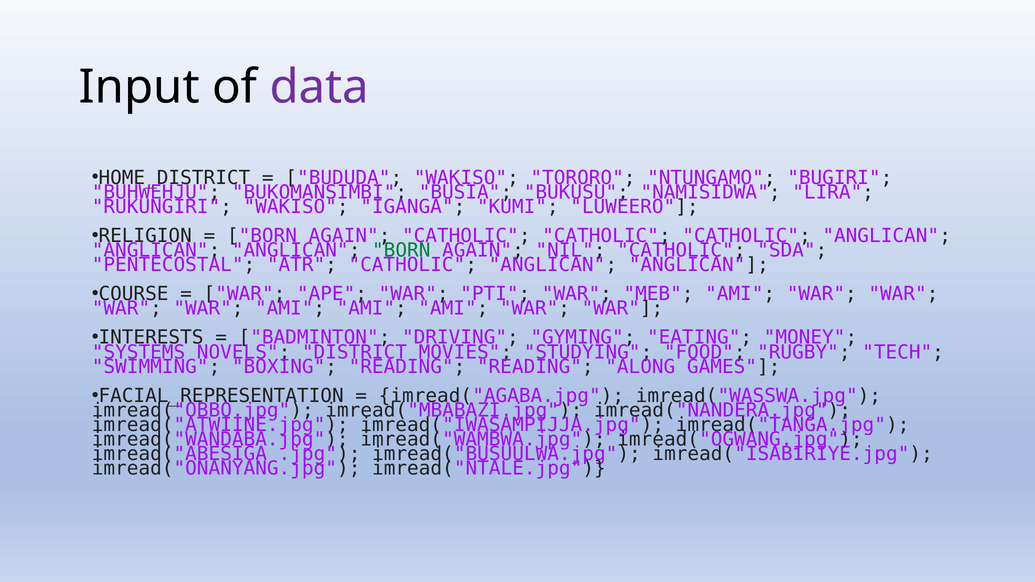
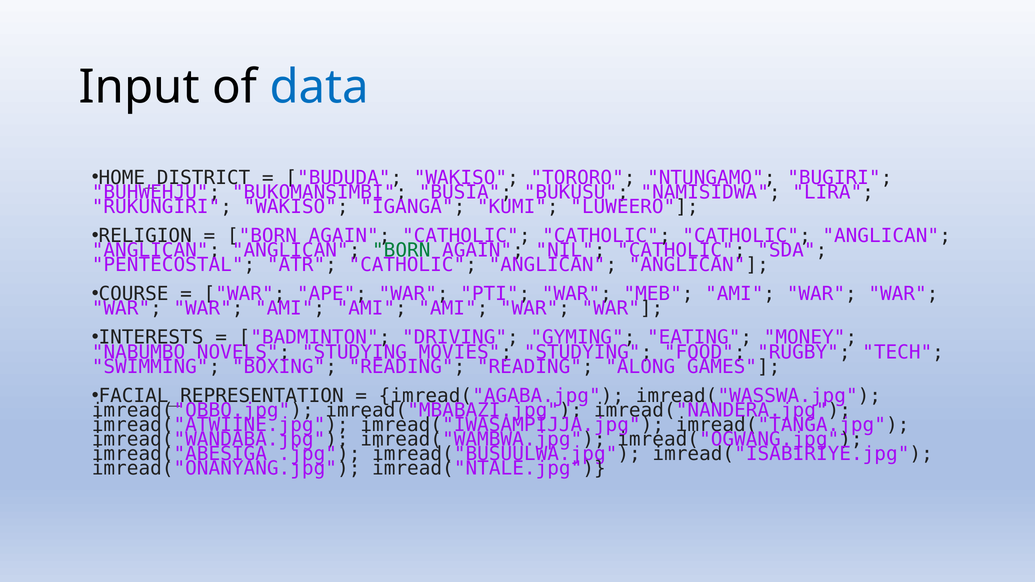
data colour: purple -> blue (319, 87)
SYSTEMS: SYSTEMS -> NABUMBO (139, 352)
NOVELS DISTRICT: DISTRICT -> STUDYING (354, 352)
